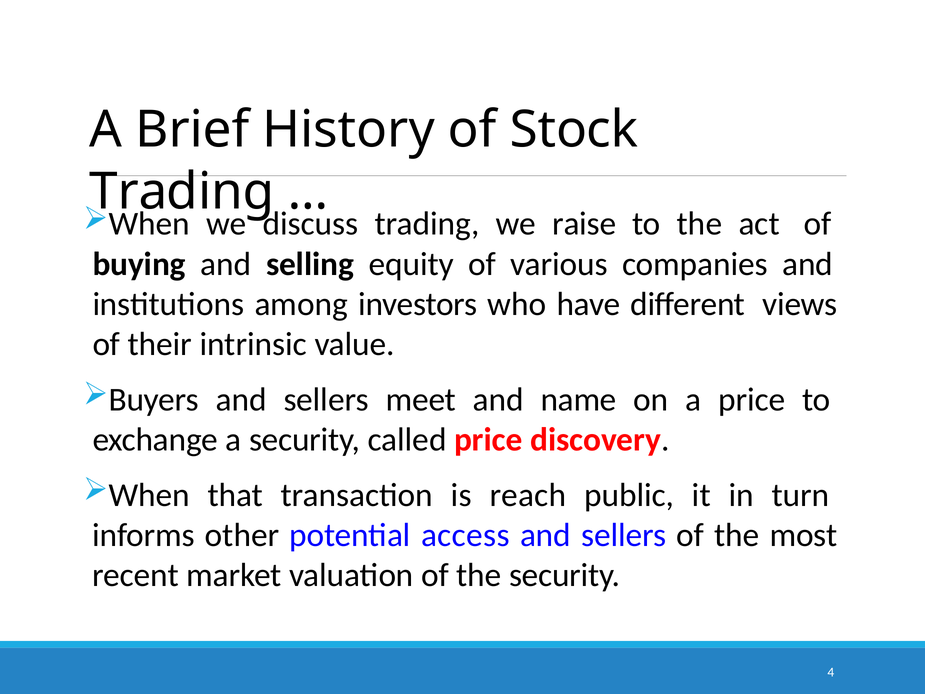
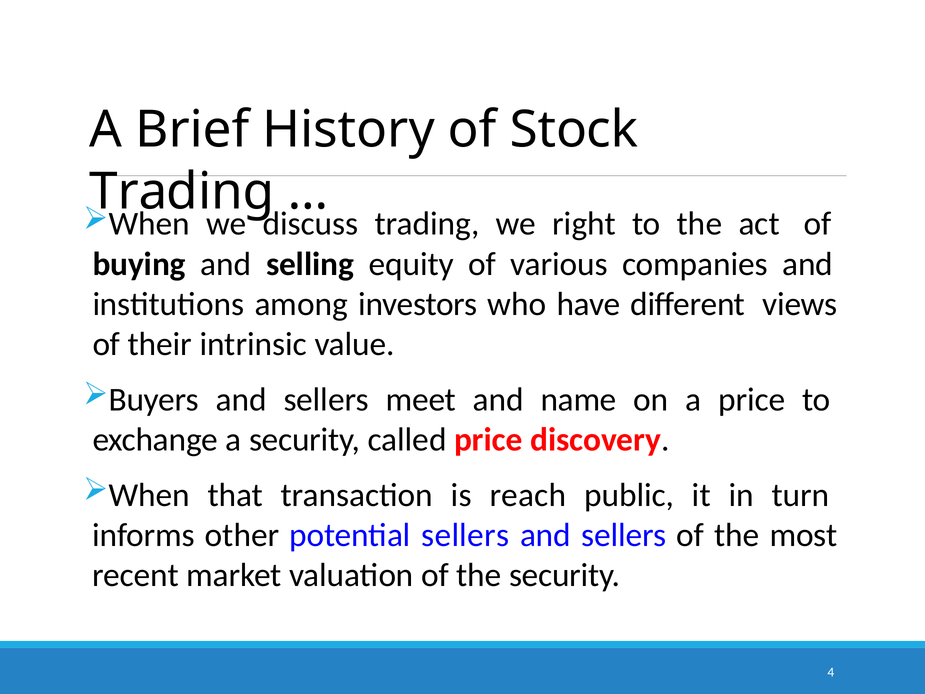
raise: raise -> right (584, 224)
potential access: access -> sellers (465, 535)
